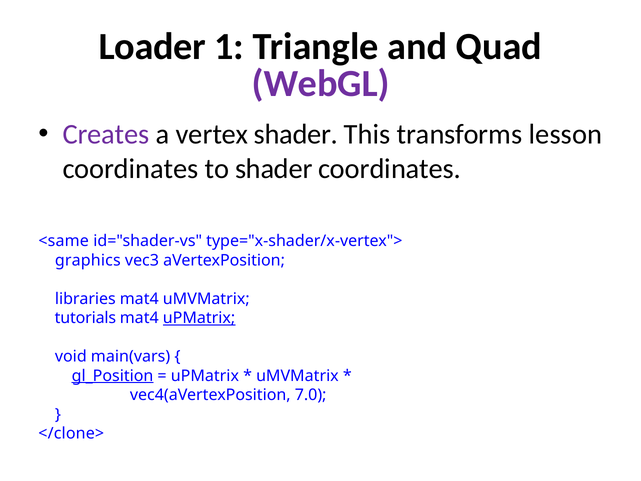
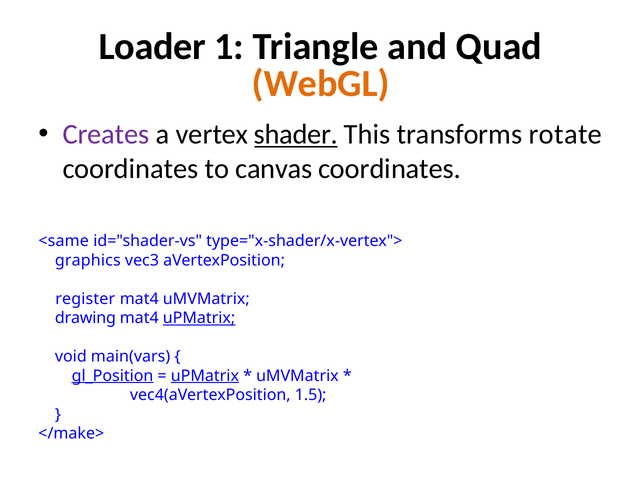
WebGL colour: purple -> orange (321, 83)
shader underline: none -> present (296, 134)
lesson: lesson -> rotate (565, 134)
to shader: shader -> canvas (274, 169)
libraries: libraries -> register (85, 299)
tutorials: tutorials -> drawing (85, 318)
uPMatrix underline: none -> present (205, 376)
7.0: 7.0 -> 1.5 (311, 395)
</clone>: </clone> -> </make> (71, 433)
